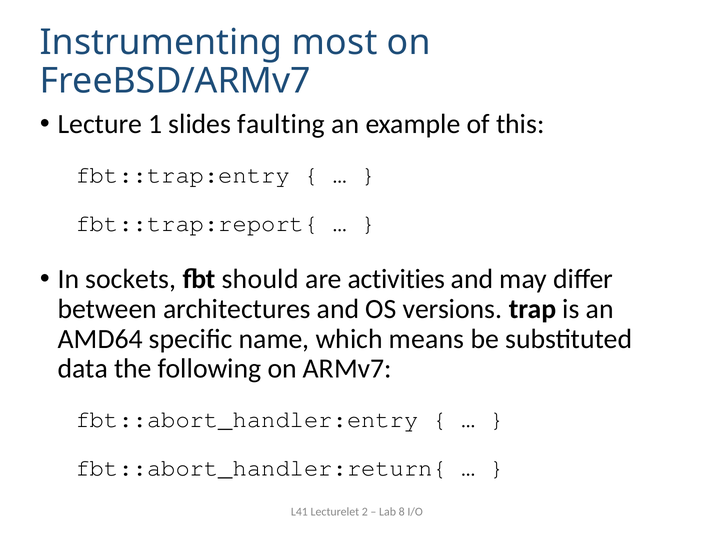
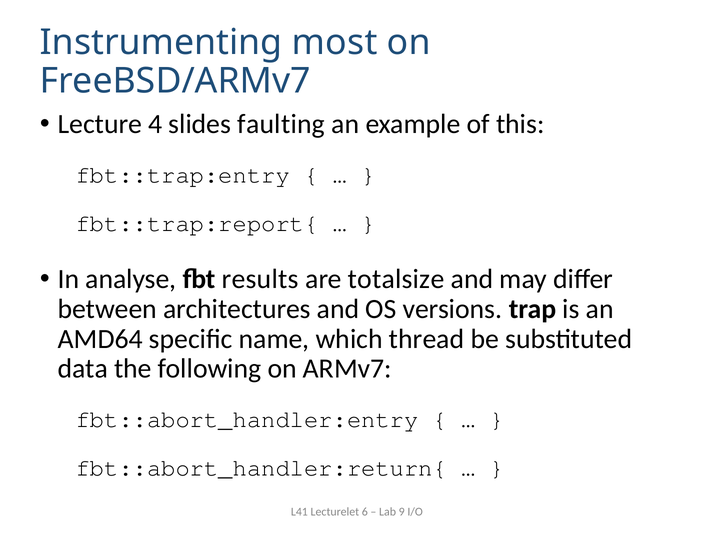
1: 1 -> 4 (155, 124)
sockets: sockets -> analyse (131, 279)
should: should -> results (260, 279)
activities: activities -> totalsize (396, 279)
means: means -> thread (427, 339)
2: 2 -> 6 (365, 511)
8: 8 -> 9 (402, 511)
